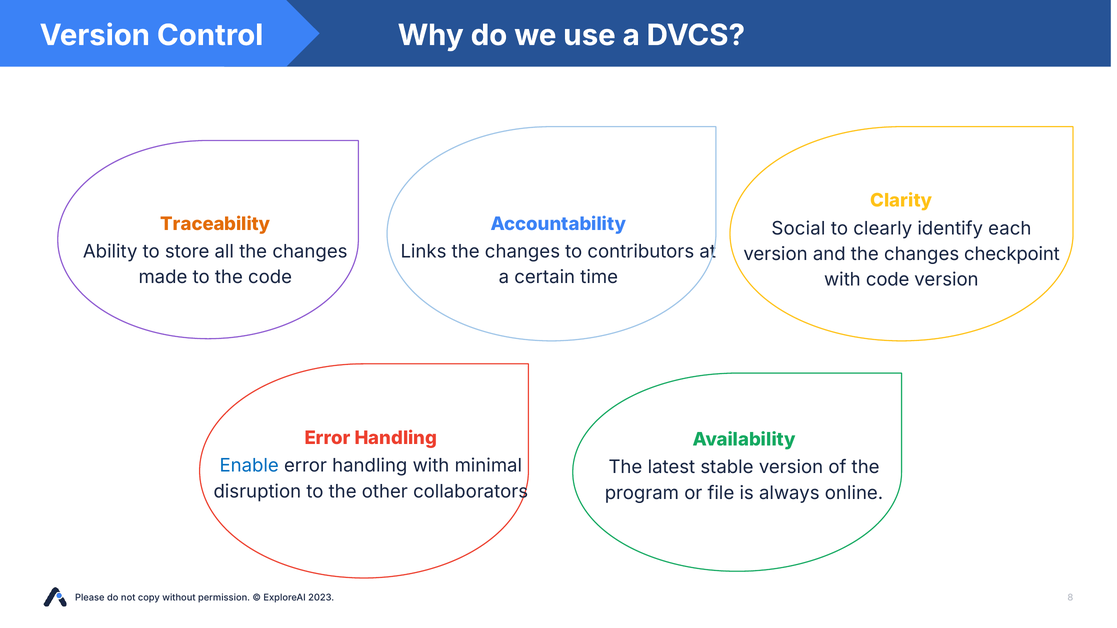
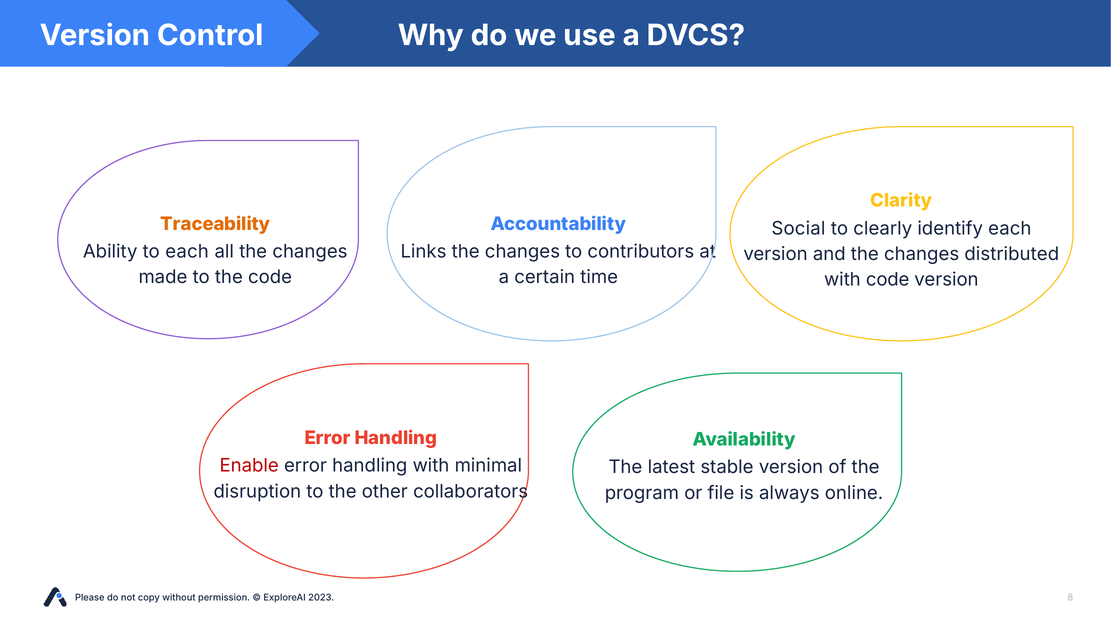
to store: store -> each (187, 252)
checkpoint: checkpoint -> distributed (1012, 254)
Enable colour: blue -> red (249, 466)
